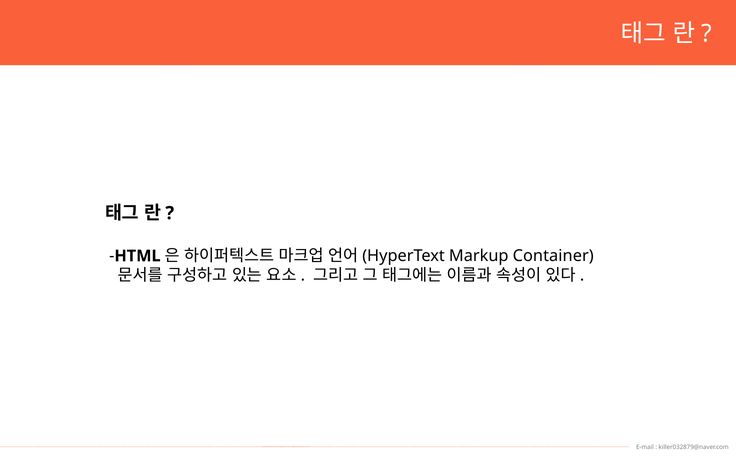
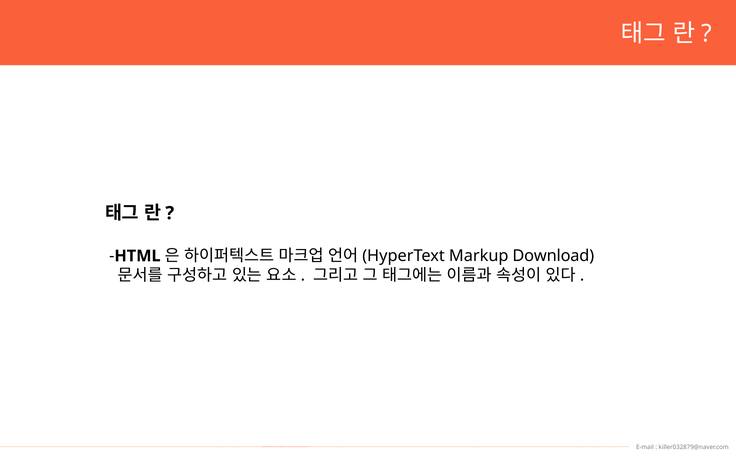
Container: Container -> Download (553, 256)
